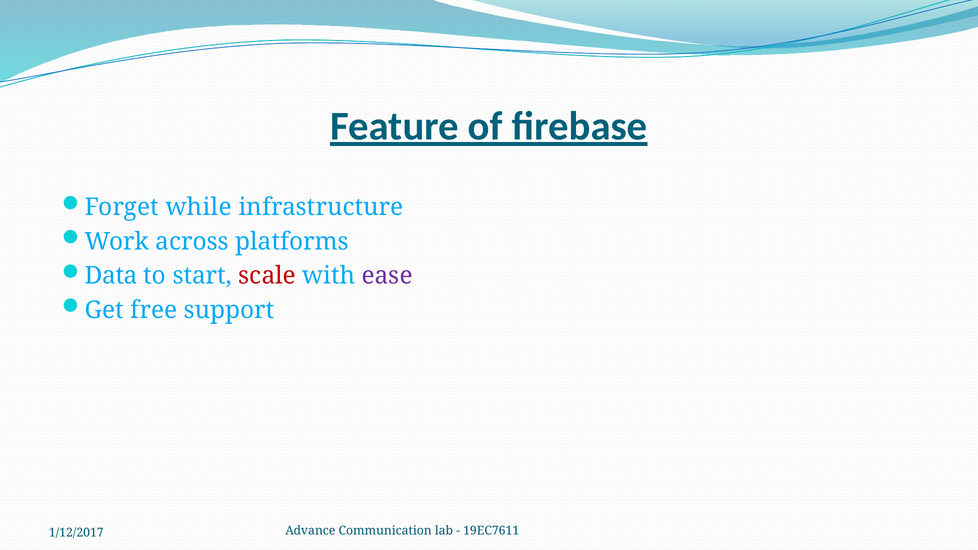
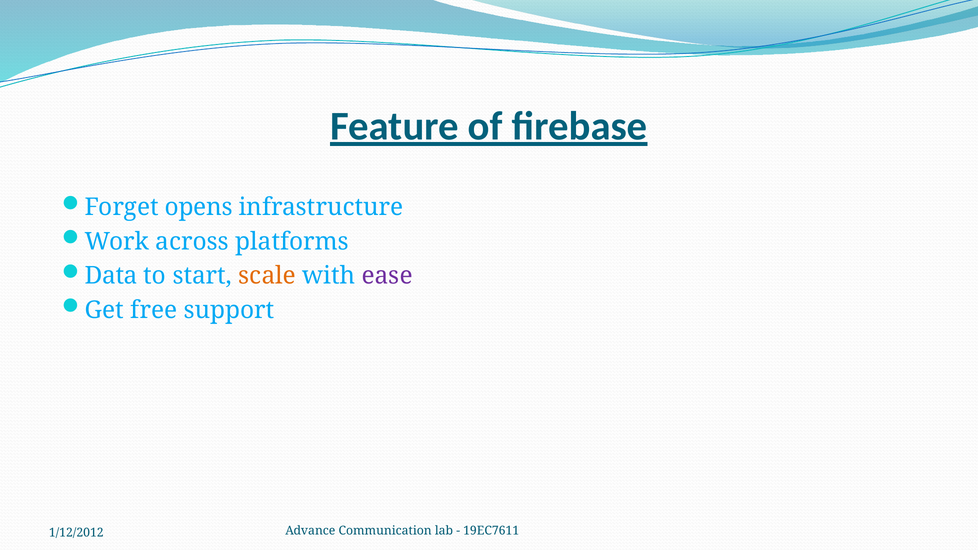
while: while -> opens (199, 207)
scale colour: red -> orange (267, 276)
1/12/2017: 1/12/2017 -> 1/12/2012 (76, 533)
